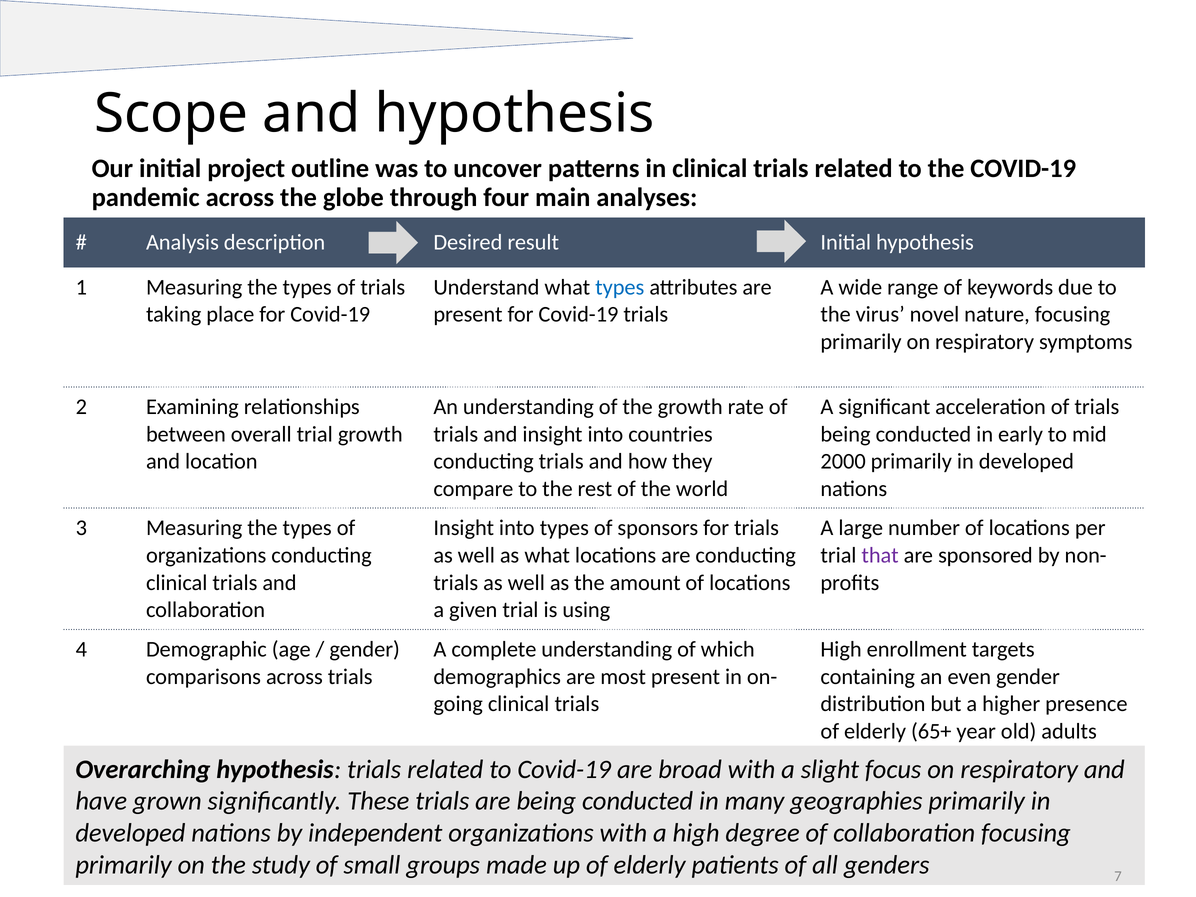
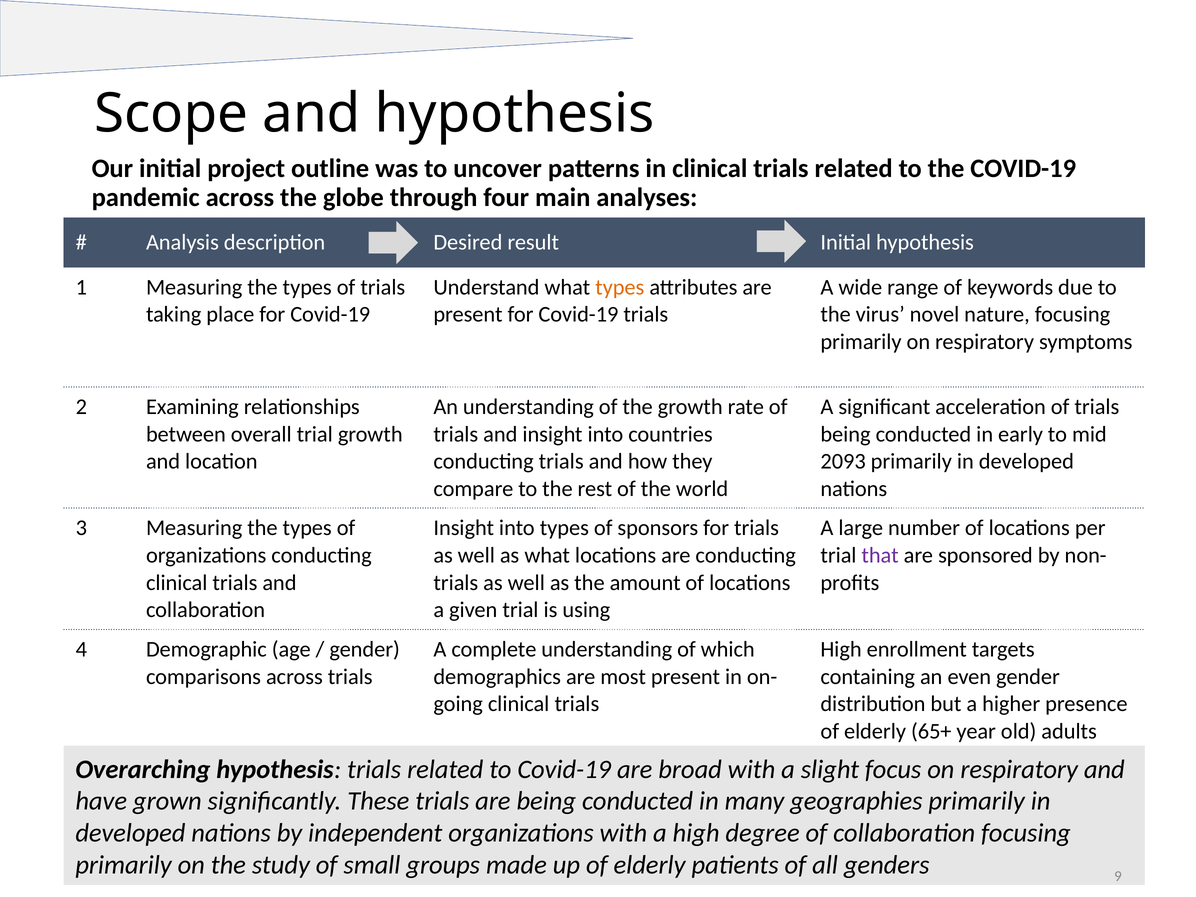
types colour: blue -> orange (620, 287)
2000: 2000 -> 2093 (843, 461)
7: 7 -> 9 (1118, 876)
